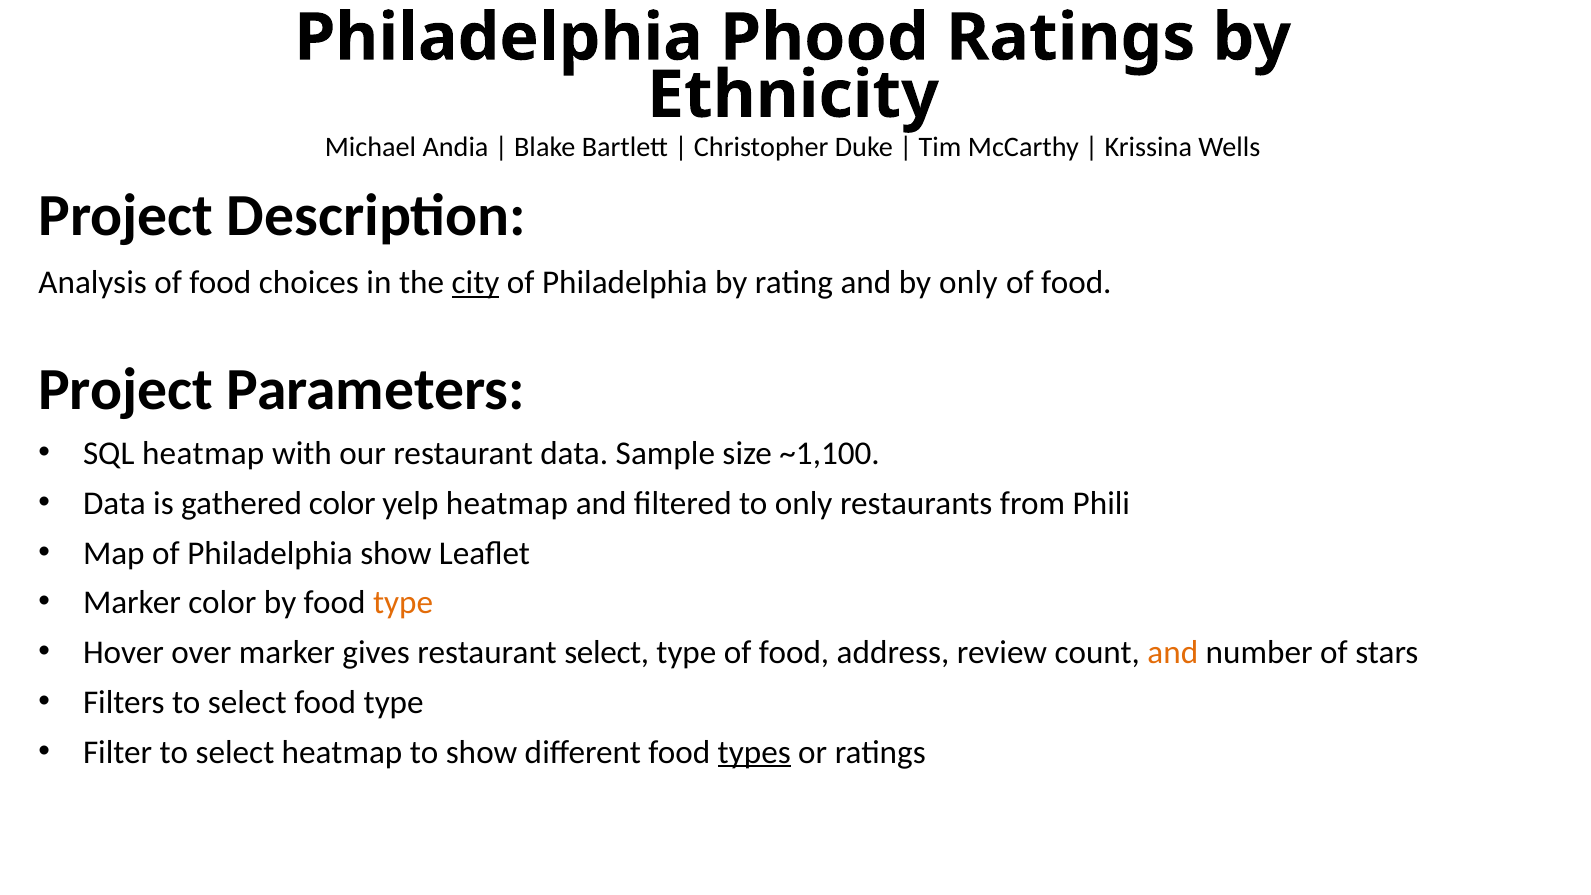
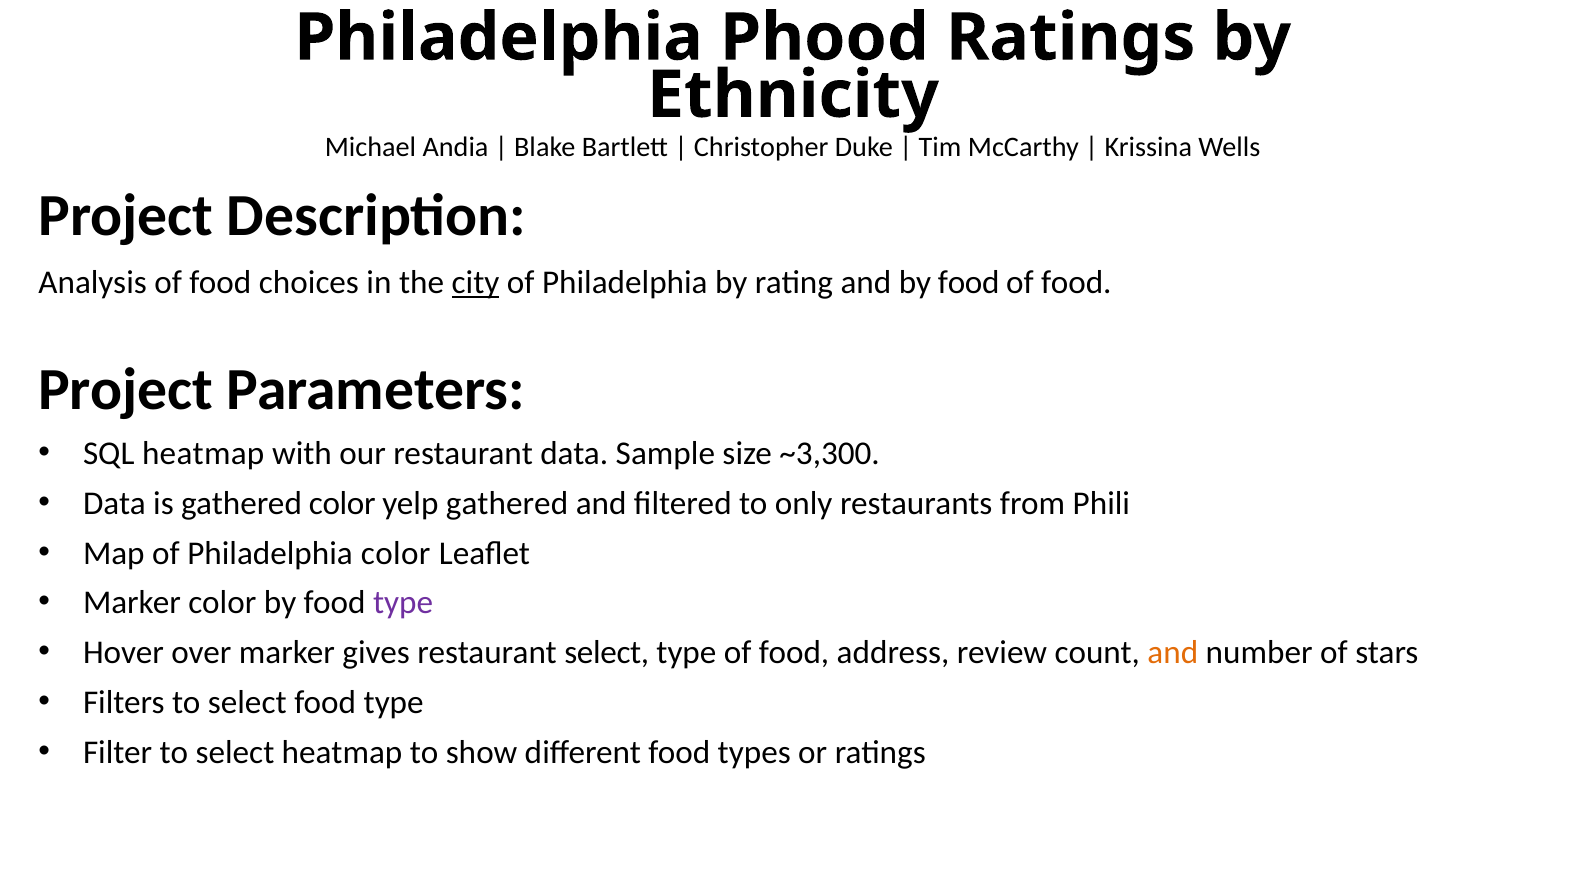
and by only: only -> food (969, 282)
~1,100: ~1,100 -> ~3,300 (830, 454)
yelp heatmap: heatmap -> gathered (507, 503)
Philadelphia show: show -> color (396, 553)
type colour: orange -> purple (403, 603)
types underline: present -> none (754, 752)
